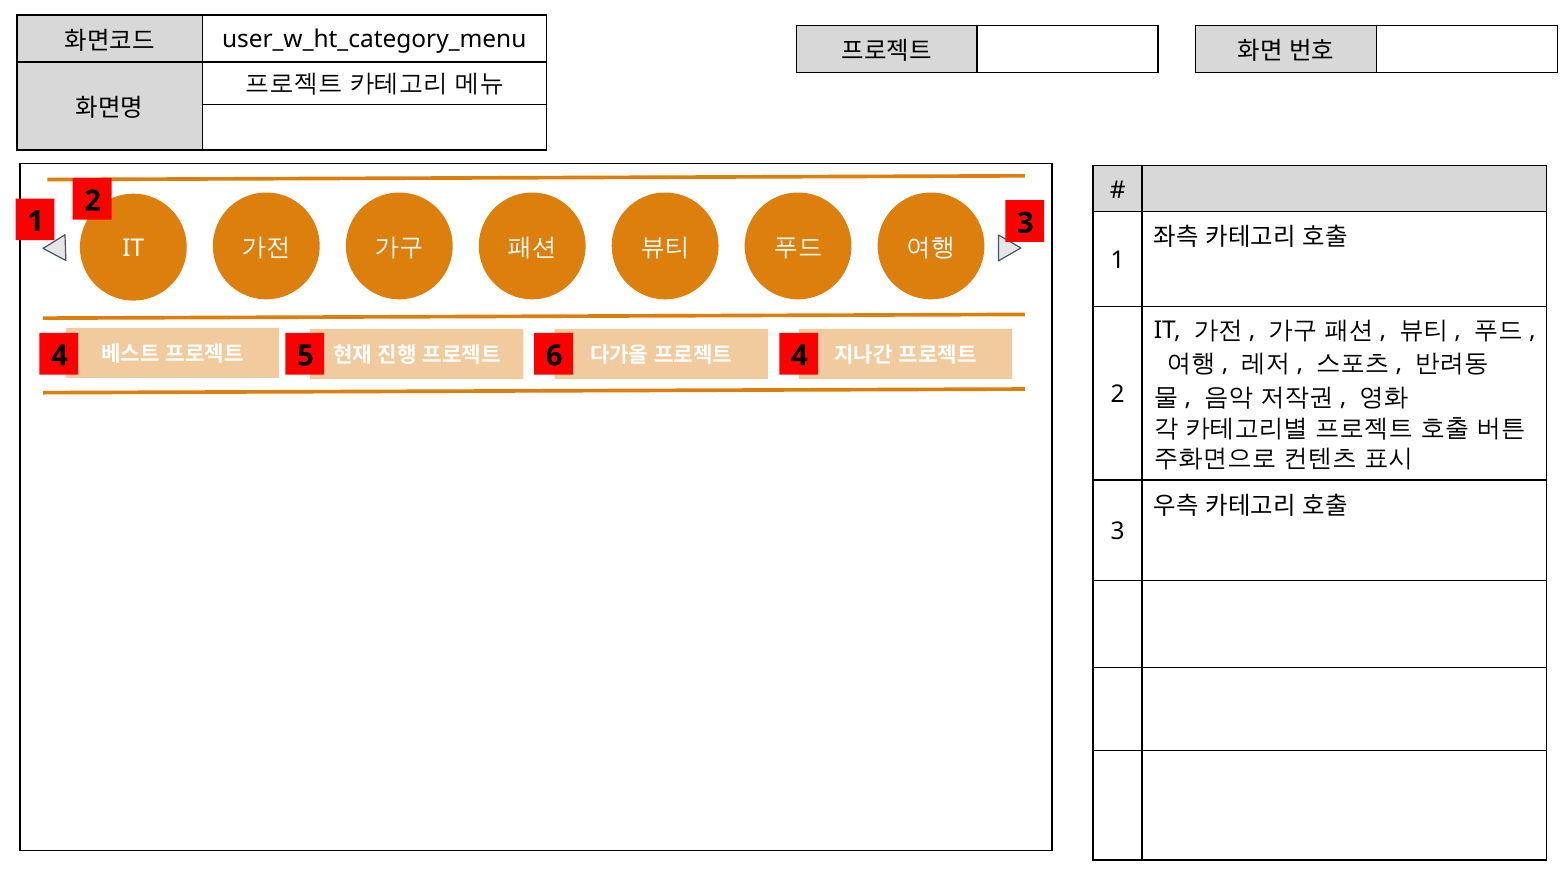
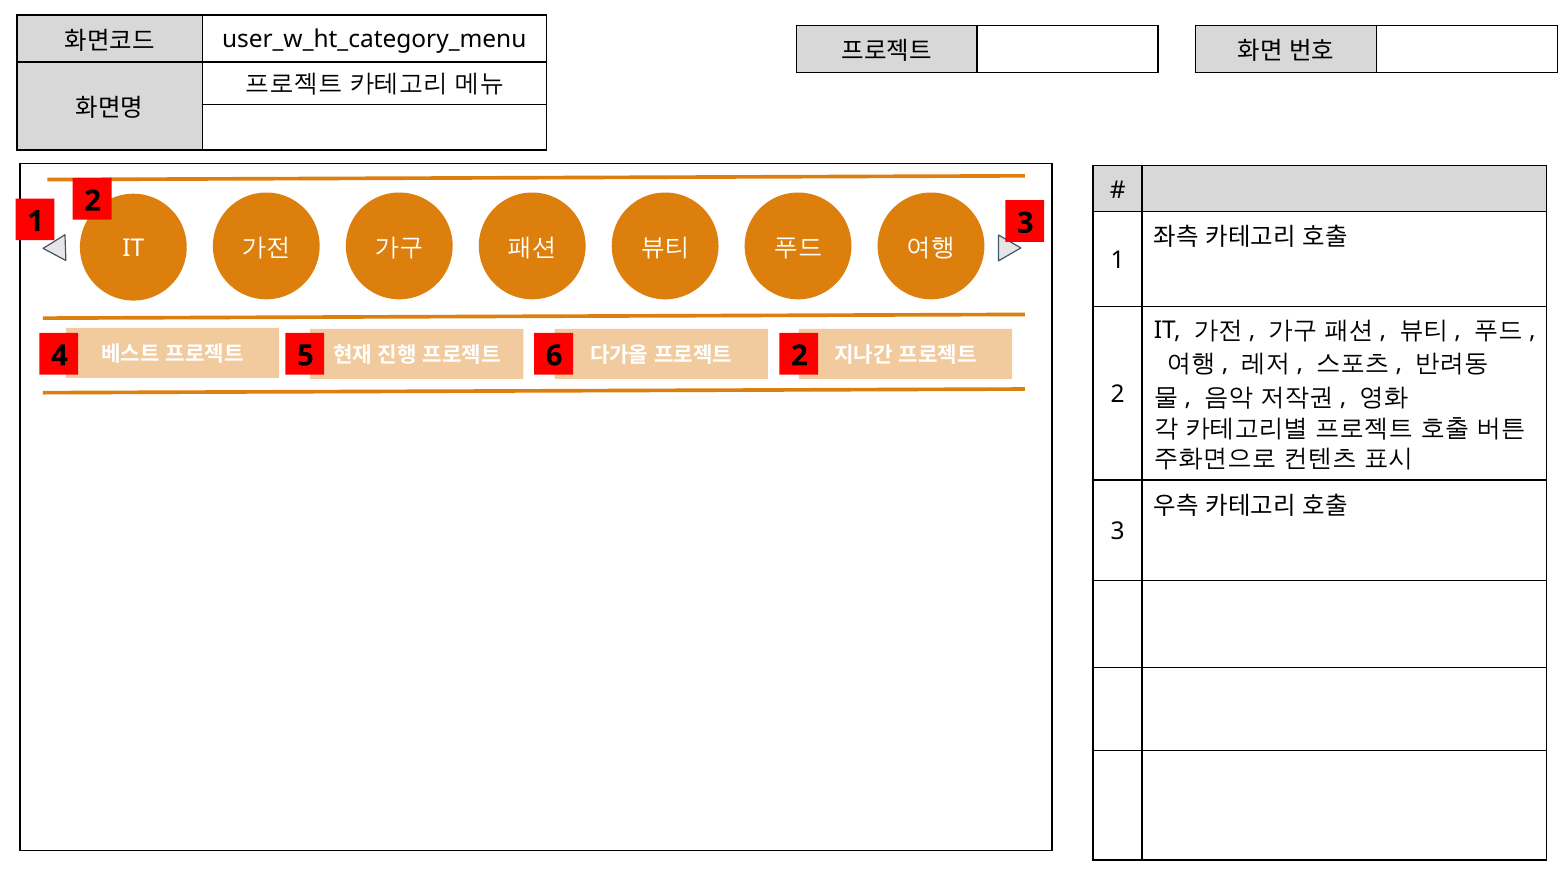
5 4: 4 -> 2 (799, 356)
